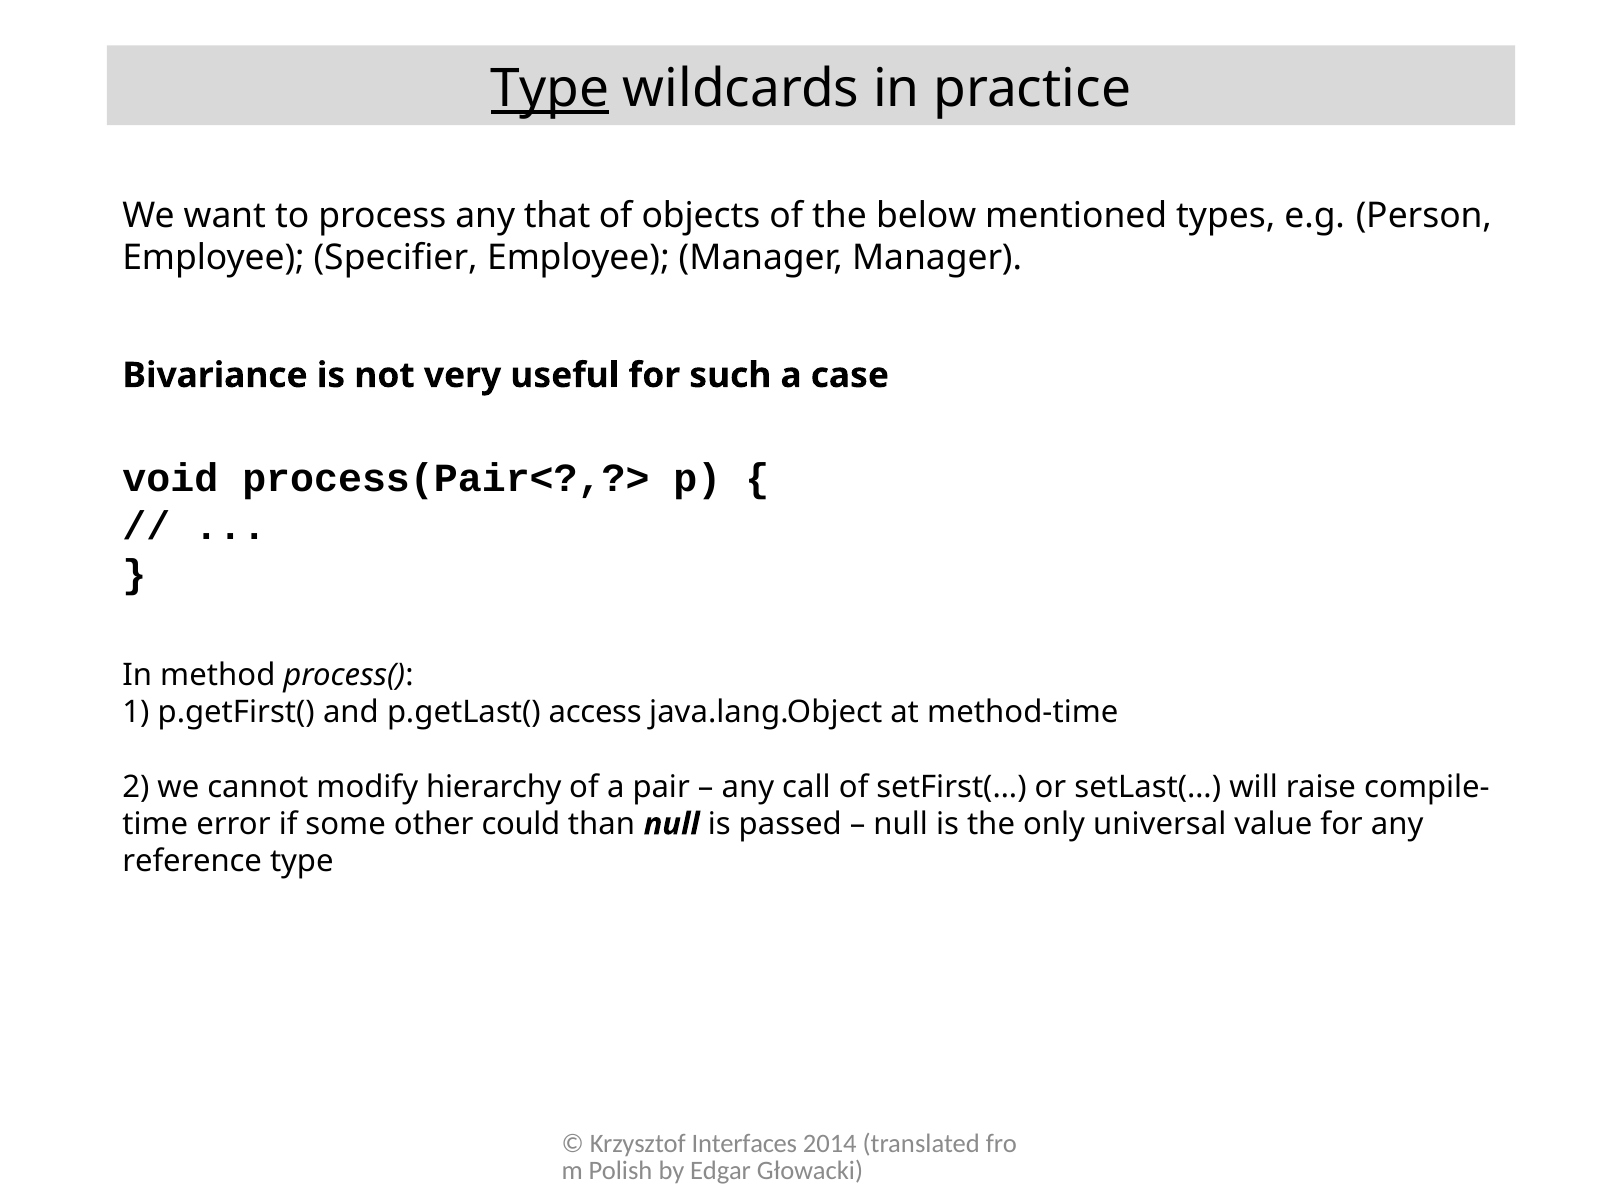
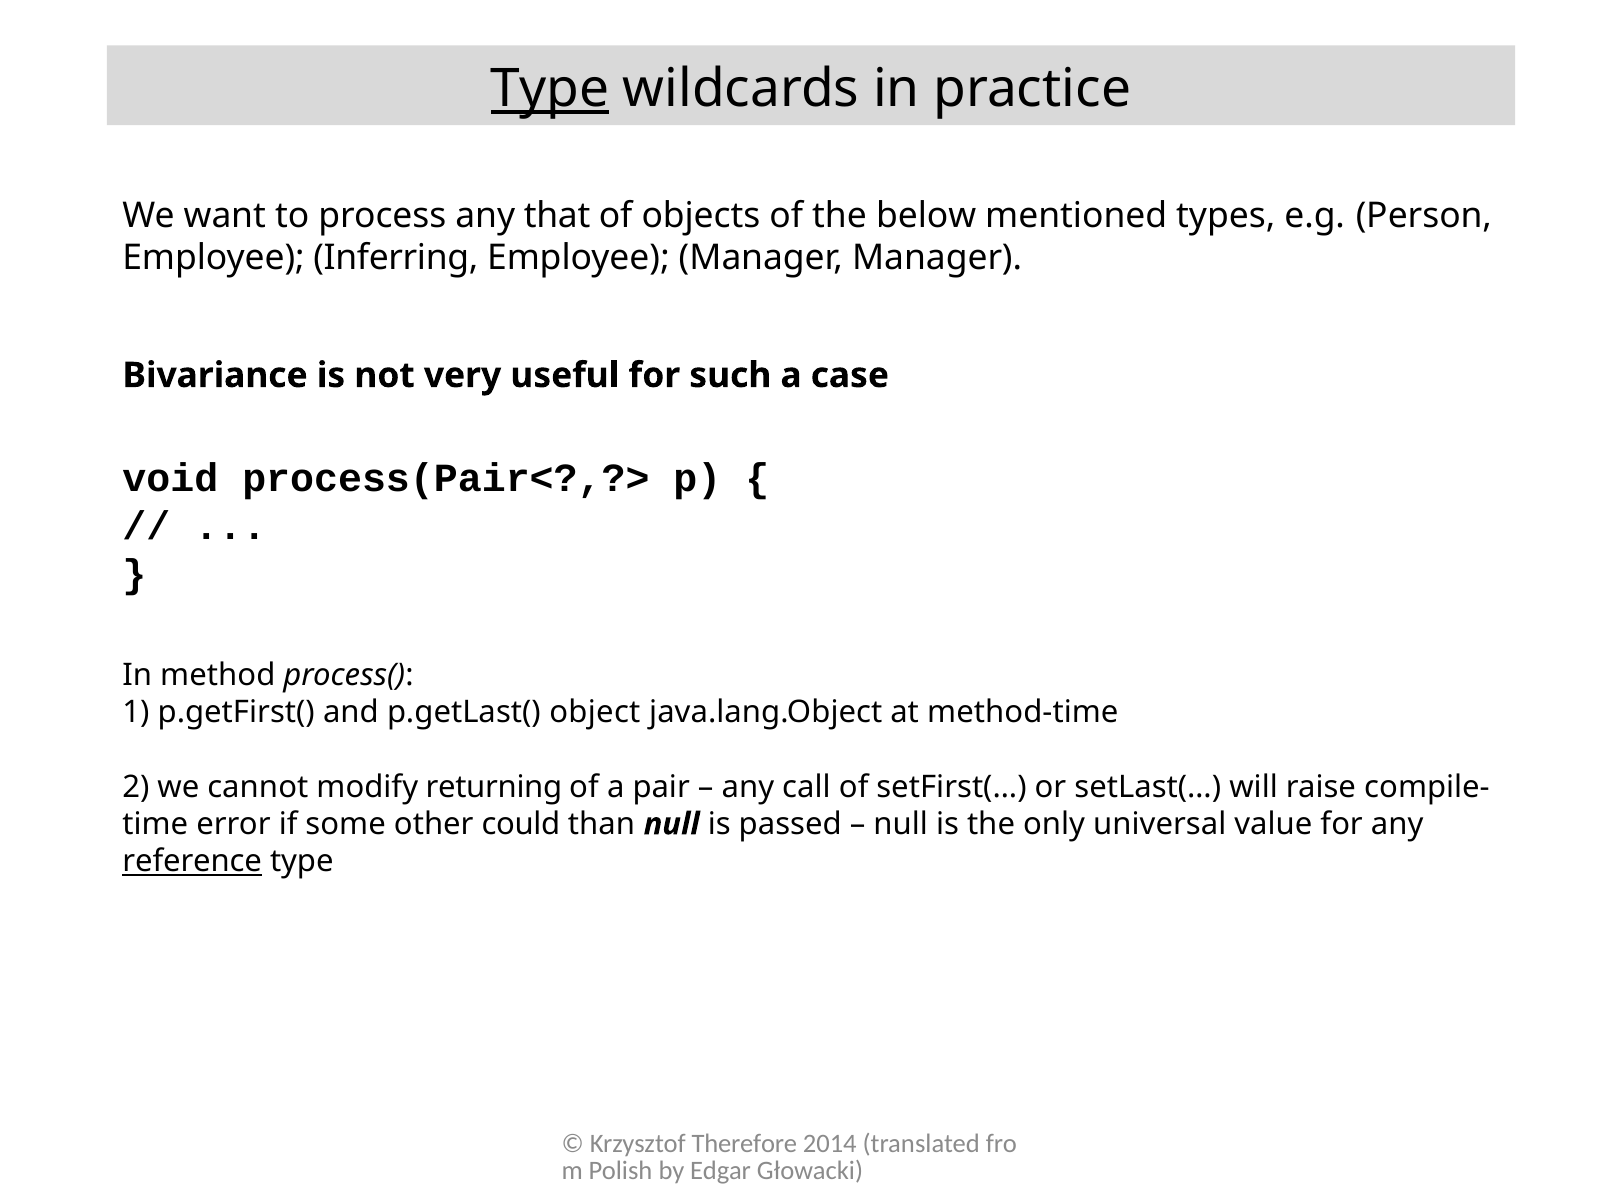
Specifier: Specifier -> Inferring (396, 258)
access: access -> object (595, 712)
hierarchy: hierarchy -> returning (494, 787)
reference underline: none -> present (192, 861)
Interfaces: Interfaces -> Therefore (744, 1144)
